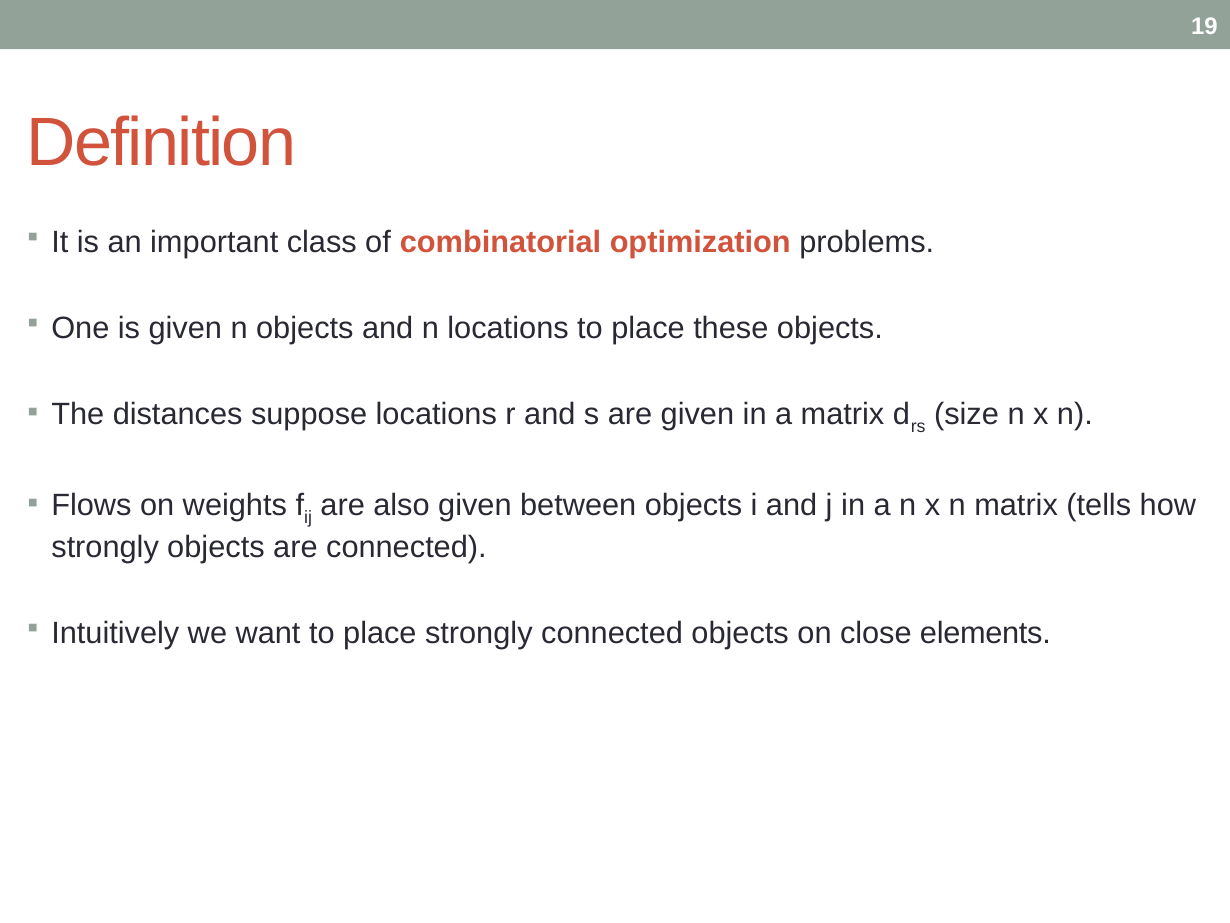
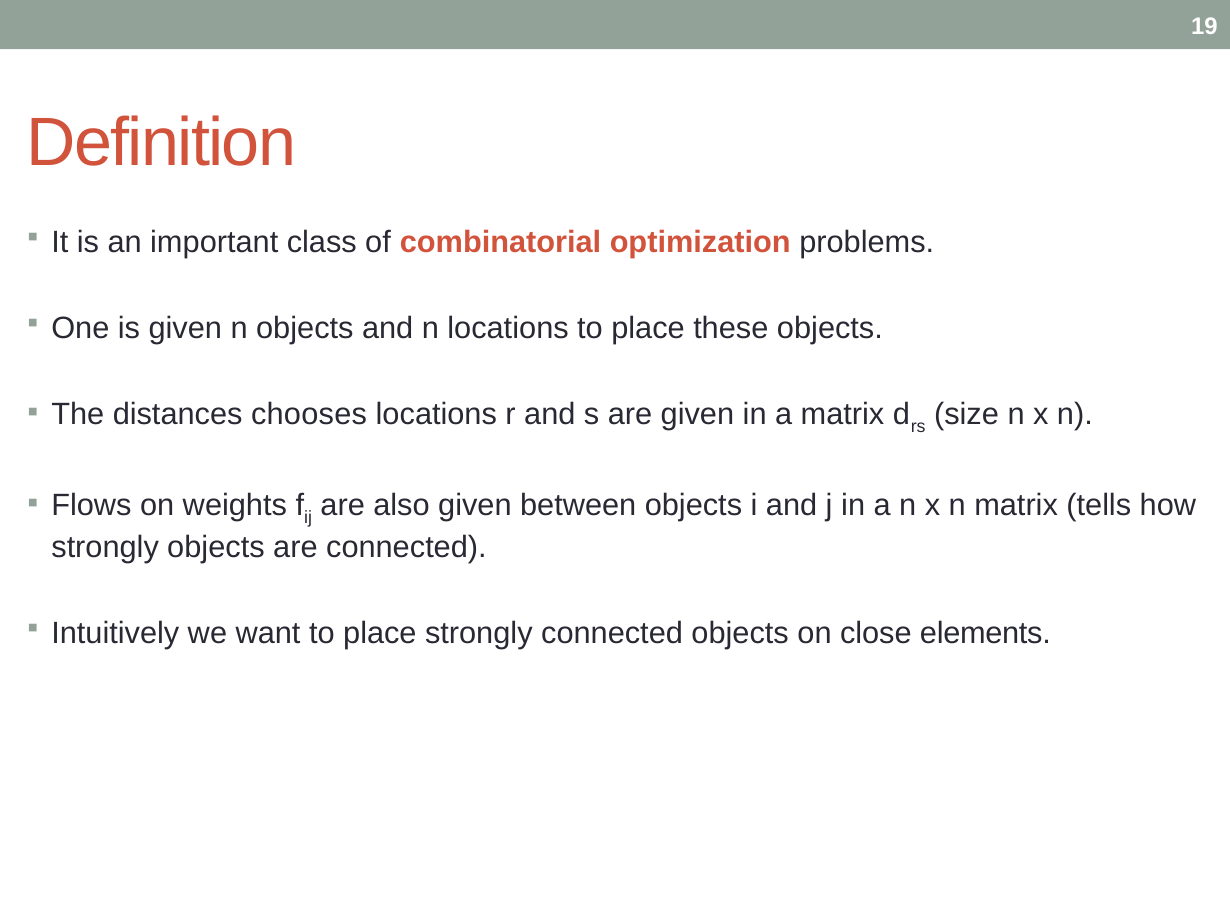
suppose: suppose -> chooses (309, 414)
